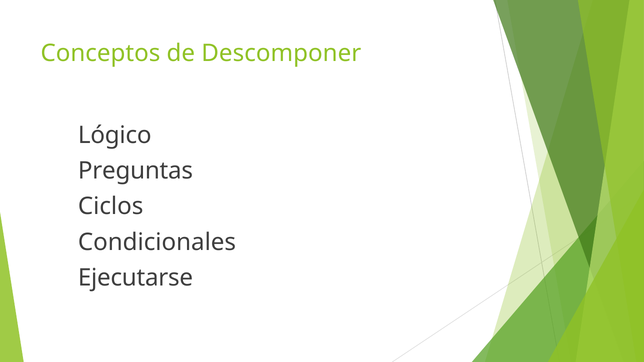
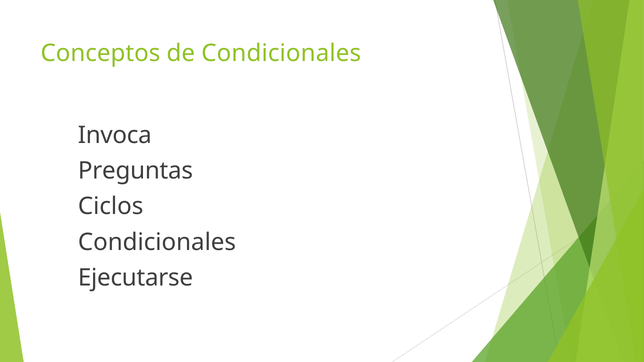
de Descomponer: Descomponer -> Condicionales (281, 53)
Lógico: Lógico -> Invoca (115, 135)
